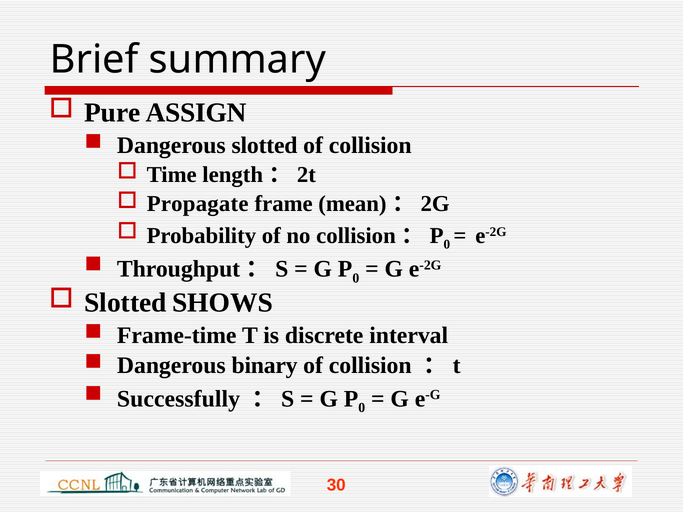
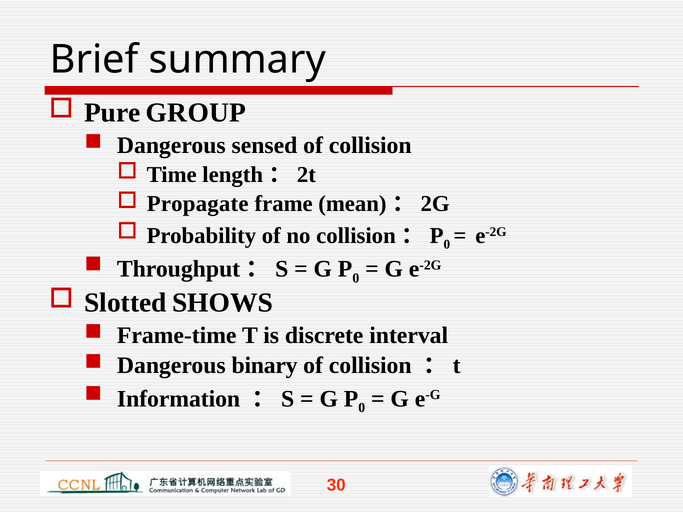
ASSIGN: ASSIGN -> GROUP (196, 113)
Dangerous slotted: slotted -> sensed (264, 145)
Successfully: Successfully -> Information (179, 399)
